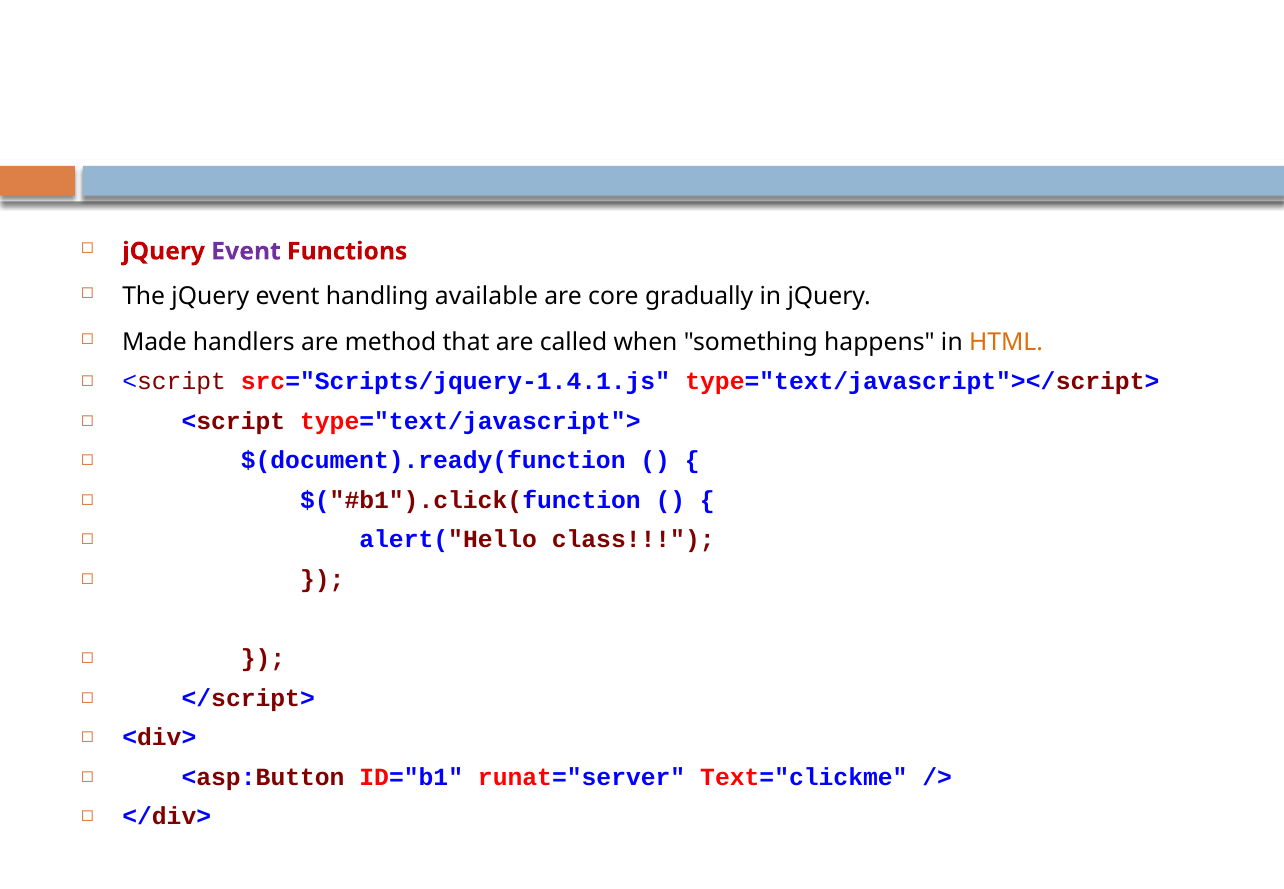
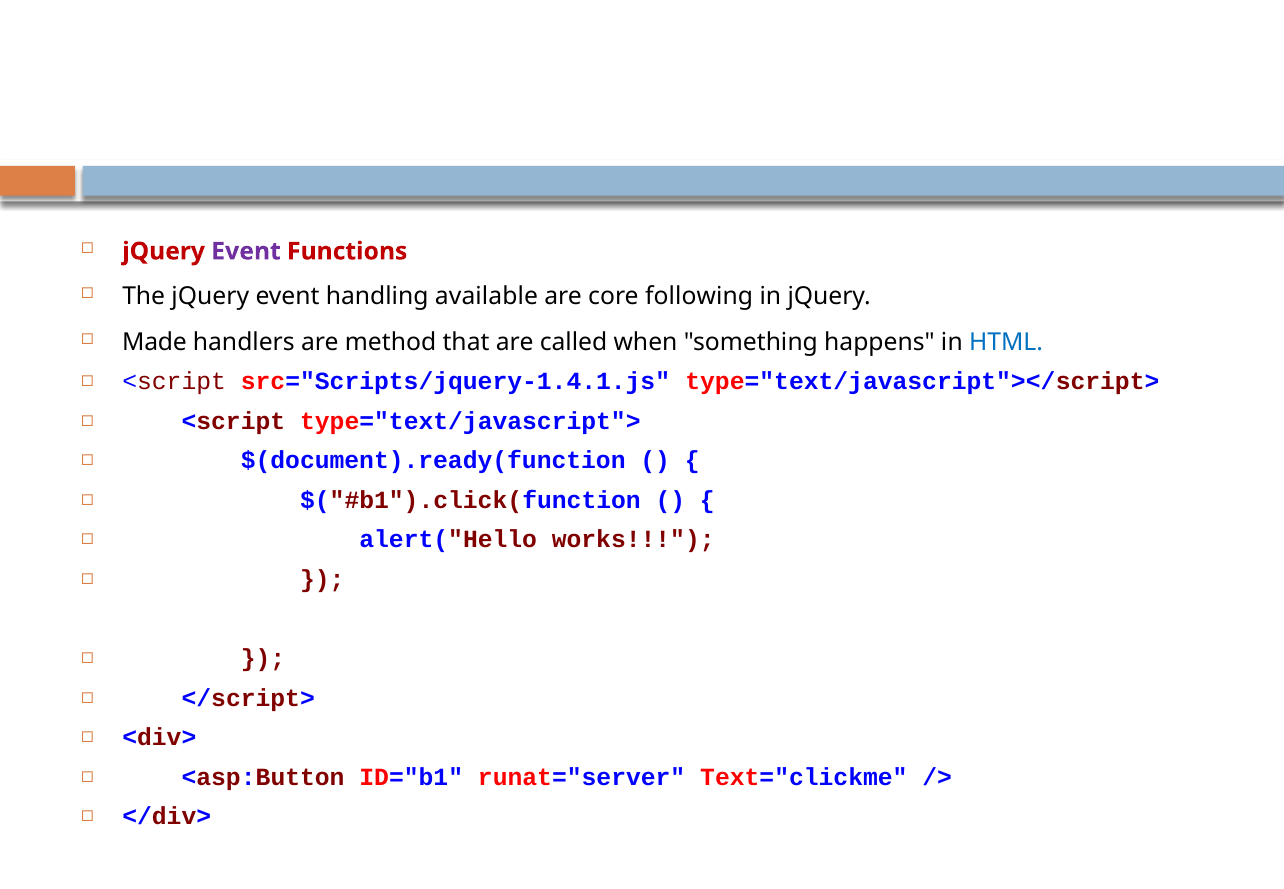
gradually: gradually -> following (699, 297)
HTML colour: orange -> blue (1006, 342)
class: class -> works (633, 540)
